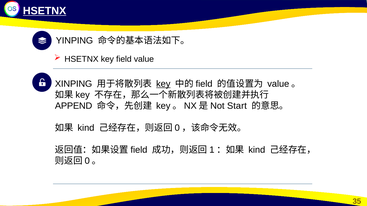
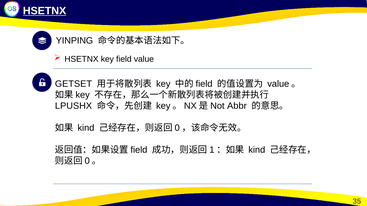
XINPING: XINPING -> GETSET (73, 84)
key underline: present -> none (163, 84)
APPEND: APPEND -> LPUSHX (73, 106)
Start: Start -> Abbr (237, 106)
